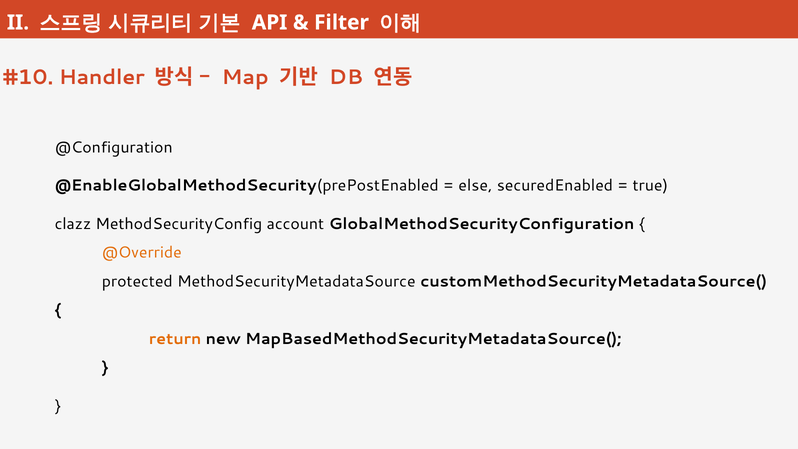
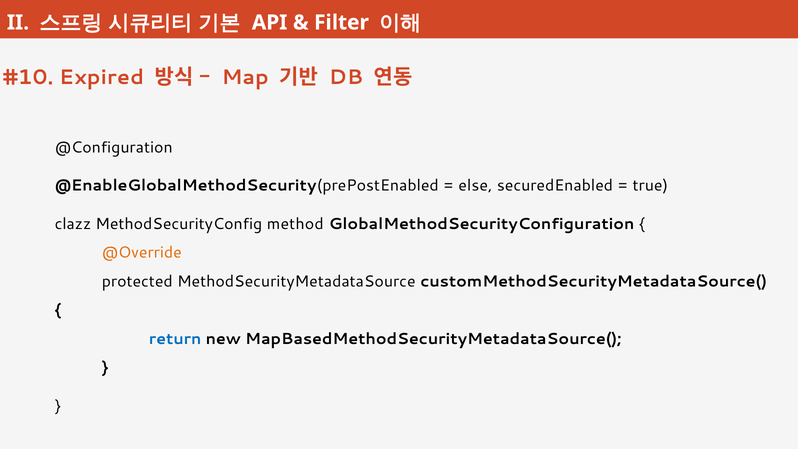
Handler: Handler -> Expired (102, 77)
account: account -> method (295, 224)
return colour: orange -> blue (175, 339)
